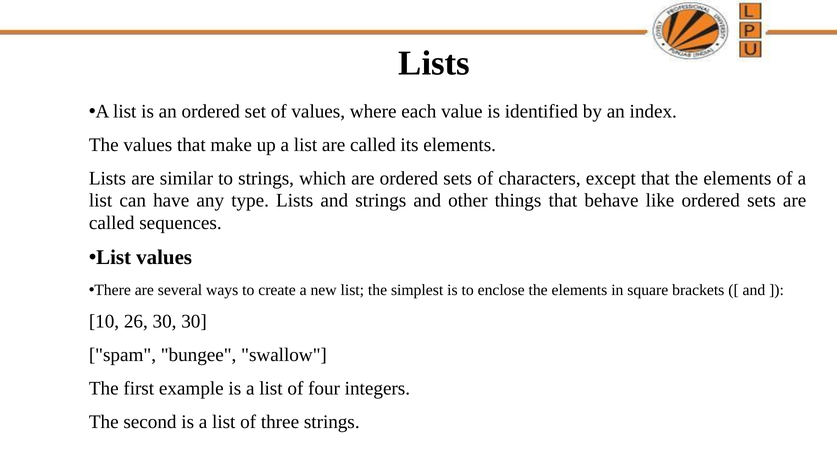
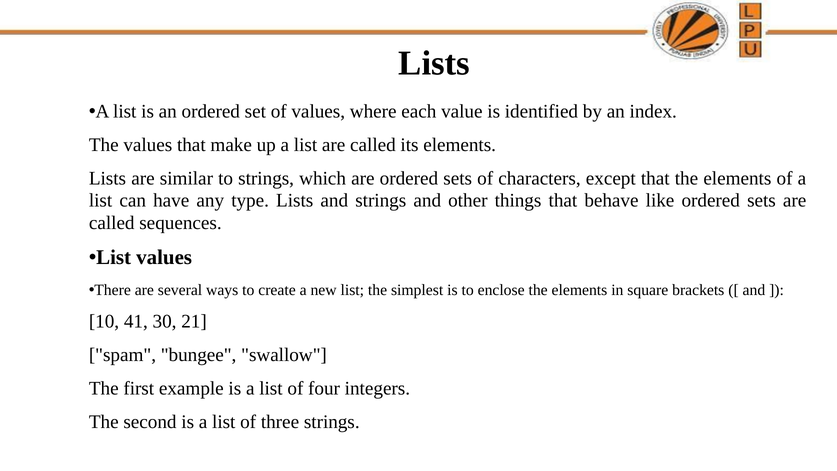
26: 26 -> 41 (136, 321)
30 30: 30 -> 21 (194, 321)
